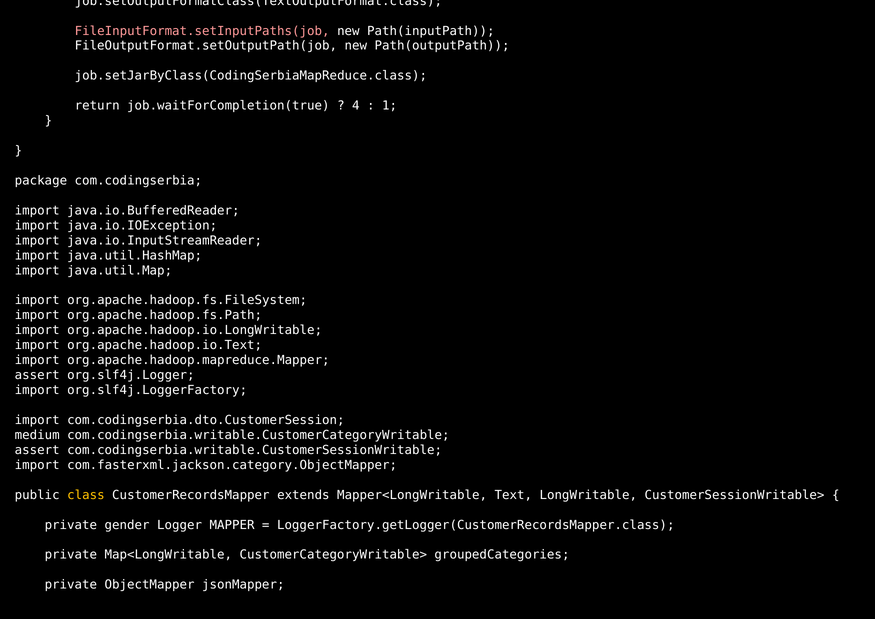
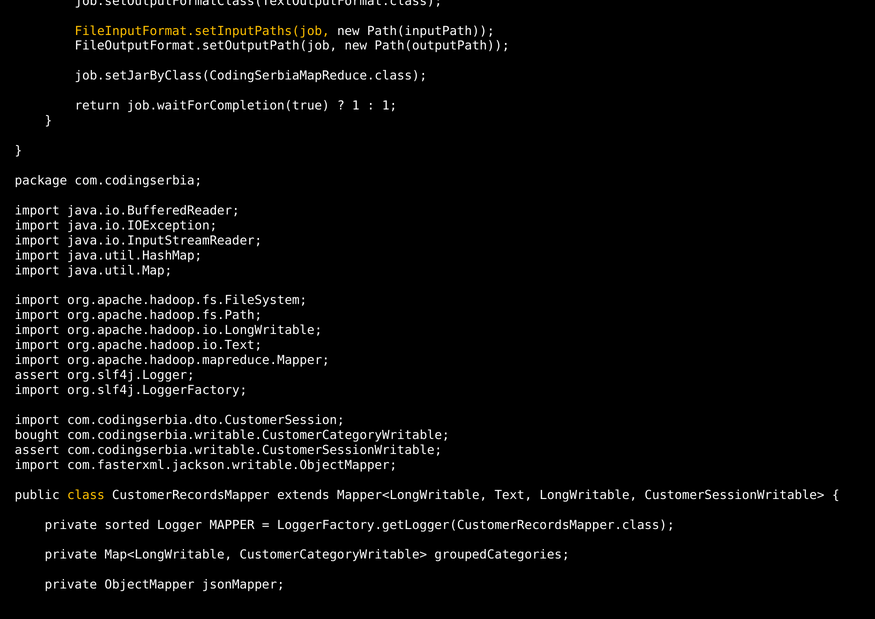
FileInputFormat.setInputPaths(job colour: pink -> yellow (202, 31)
4: 4 -> 1 (356, 106)
medium: medium -> bought (37, 435)
com.fasterxml.jackson.category.ObjectMapper: com.fasterxml.jackson.category.ObjectMapper -> com.fasterxml.jackson.writable.ObjectMapper (232, 465)
gender: gender -> sorted (127, 525)
